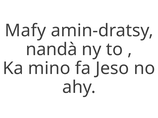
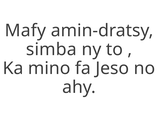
nandà: nandà -> simba (51, 50)
